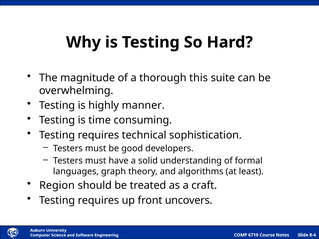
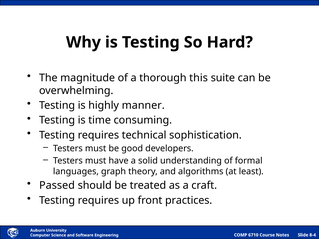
Region: Region -> Passed (57, 186)
uncovers: uncovers -> practices (189, 200)
